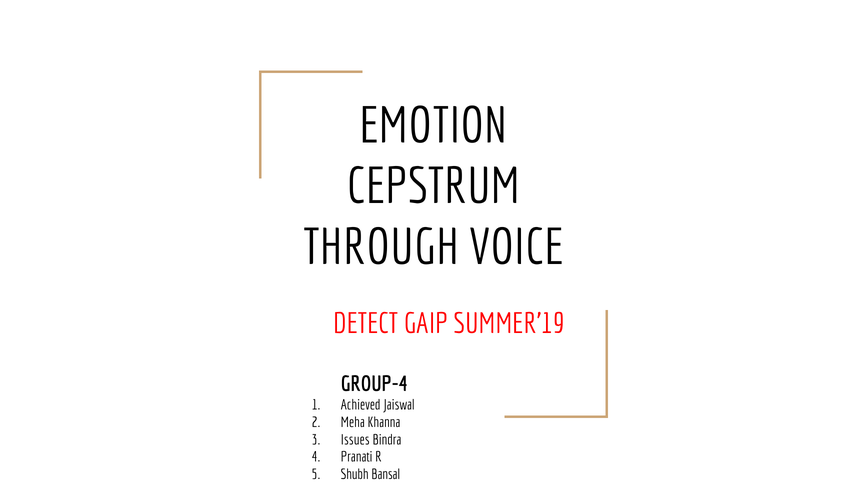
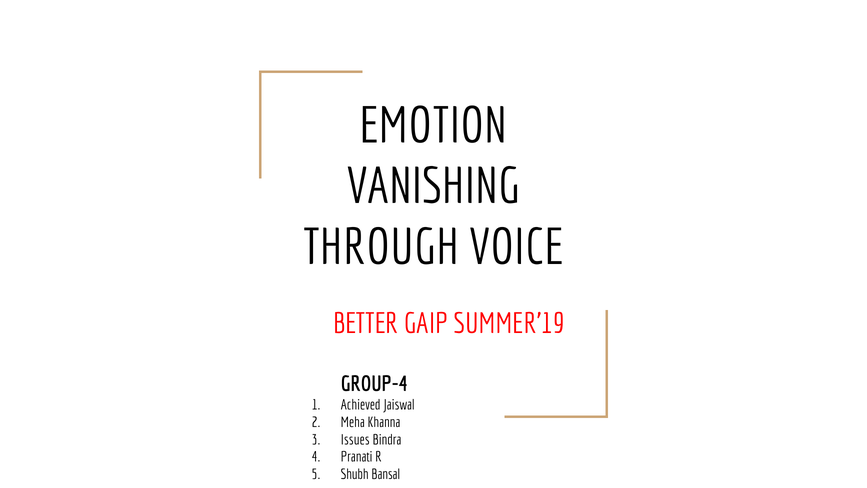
CEPSTRUM: CEPSTRUM -> VANISHING (434, 187)
DETECT: DETECT -> BETTER (366, 324)
